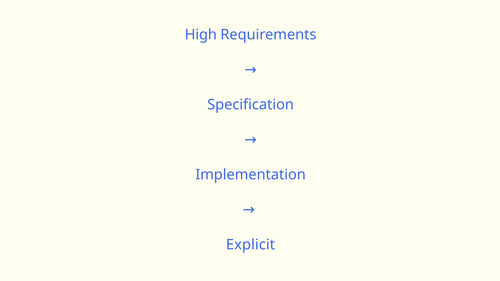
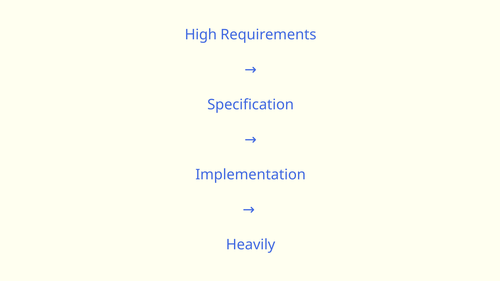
Explicit: Explicit -> Heavily (251, 245)
